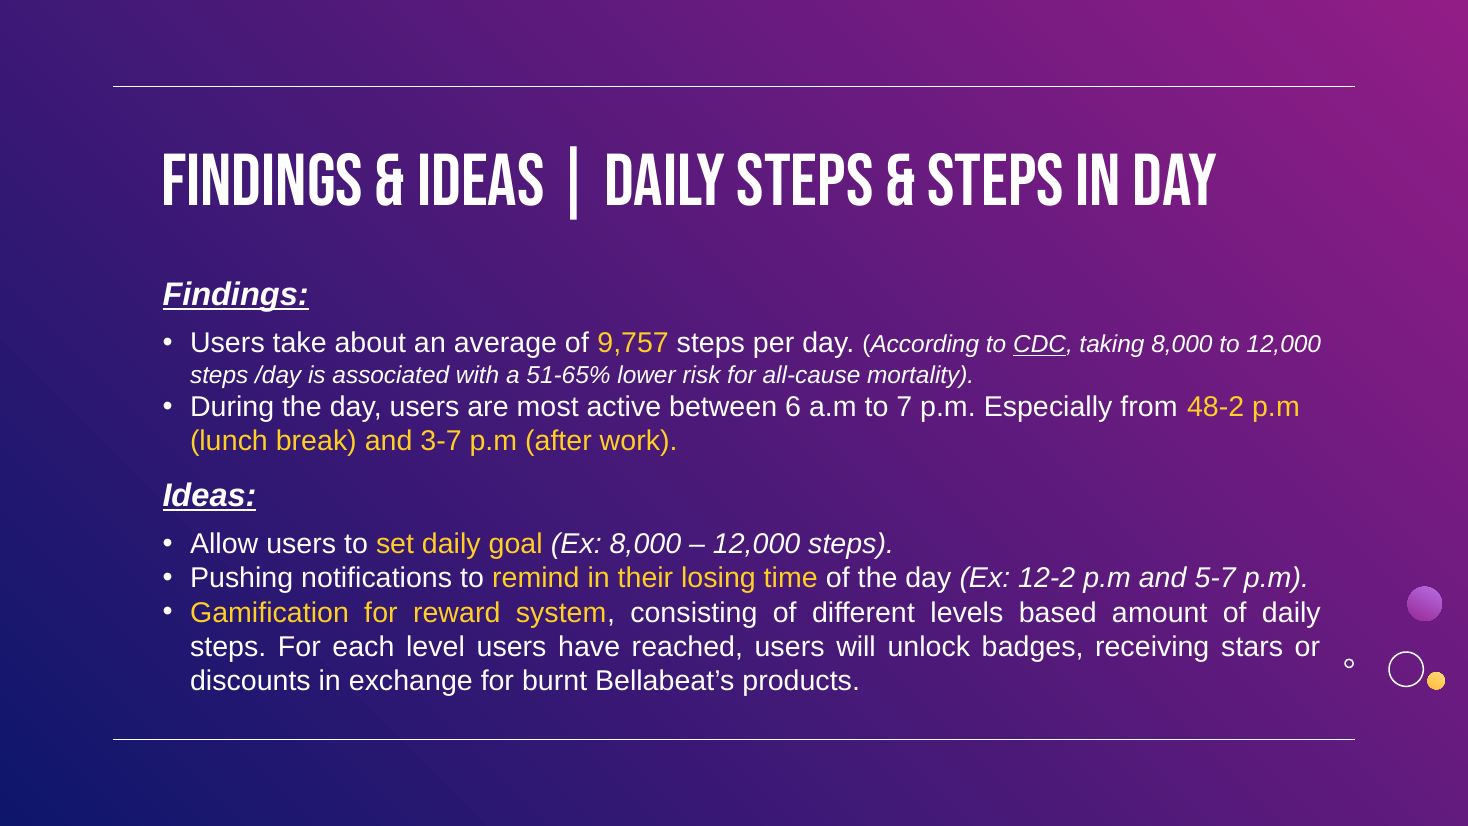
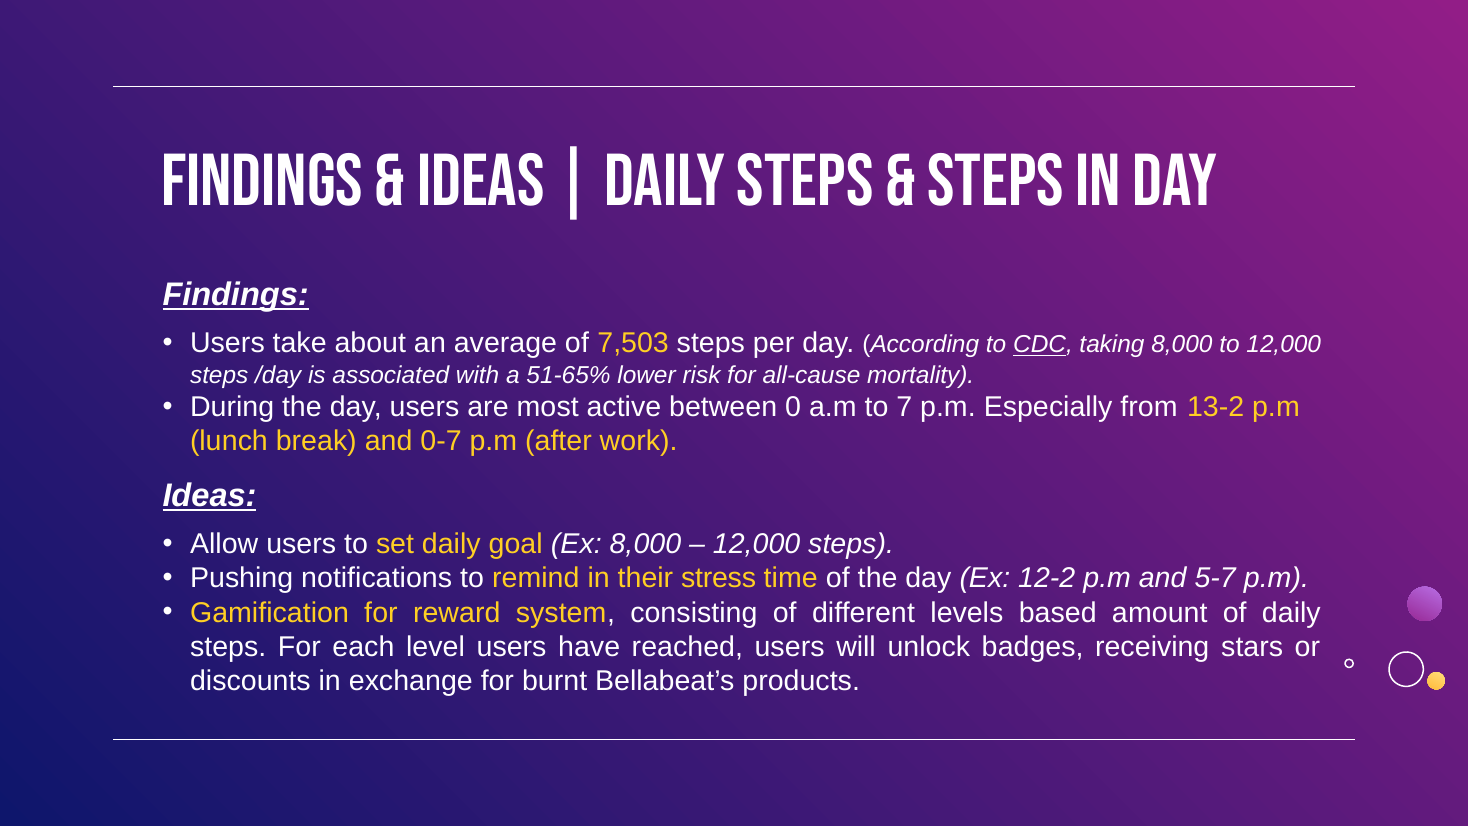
9,757: 9,757 -> 7,503 (633, 343)
6: 6 -> 0 (793, 407)
48-2: 48-2 -> 13-2 (1216, 407)
3-7: 3-7 -> 0-7 (441, 441)
losing: losing -> stress (719, 578)
